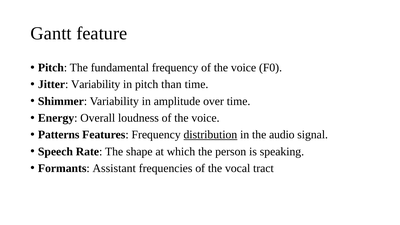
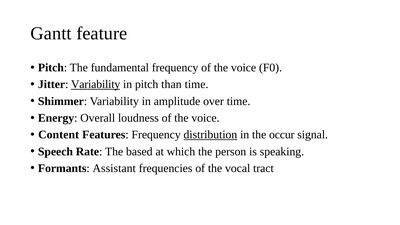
Variability underline: none -> present (96, 84)
Patterns: Patterns -> Content (59, 135)
audio: audio -> occur (282, 135)
shape: shape -> based (139, 151)
